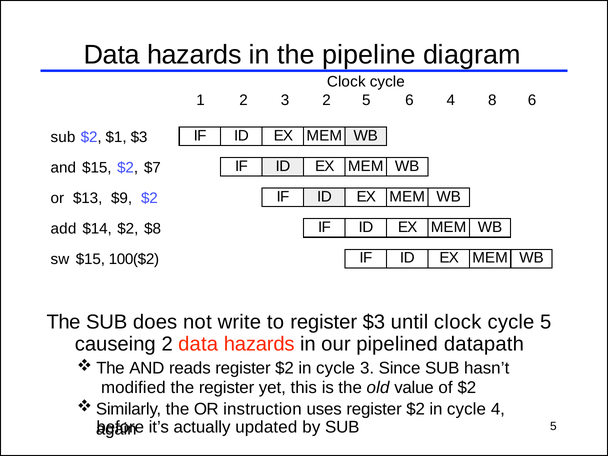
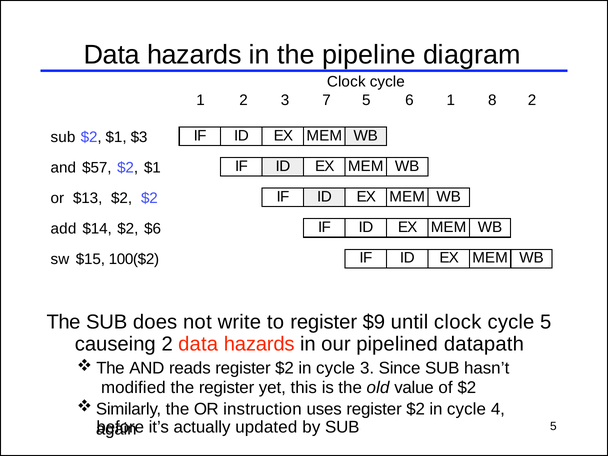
3 2: 2 -> 7 (327, 100)
6 4: 4 -> 1 (451, 100)
8 6: 6 -> 2 (532, 100)
and $15: $15 -> $57 (97, 168)
$7: $7 -> $1 (152, 168)
$13 $9: $9 -> $2 (122, 198)
$8: $8 -> $6 (153, 229)
register $3: $3 -> $9 (374, 322)
